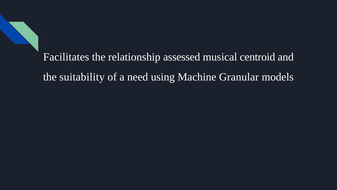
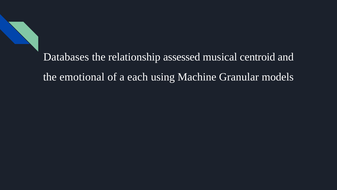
Facilitates: Facilitates -> Databases (66, 57)
suitability: suitability -> emotional (82, 77)
need: need -> each (138, 77)
